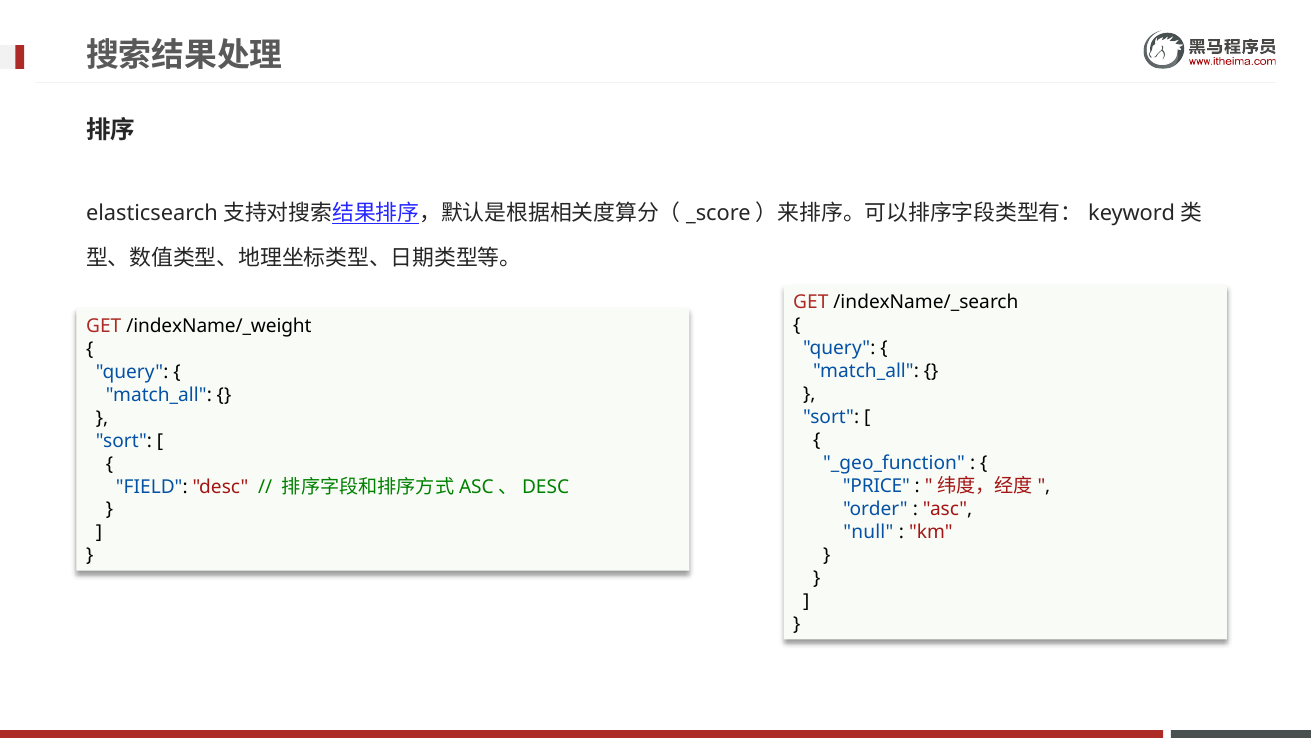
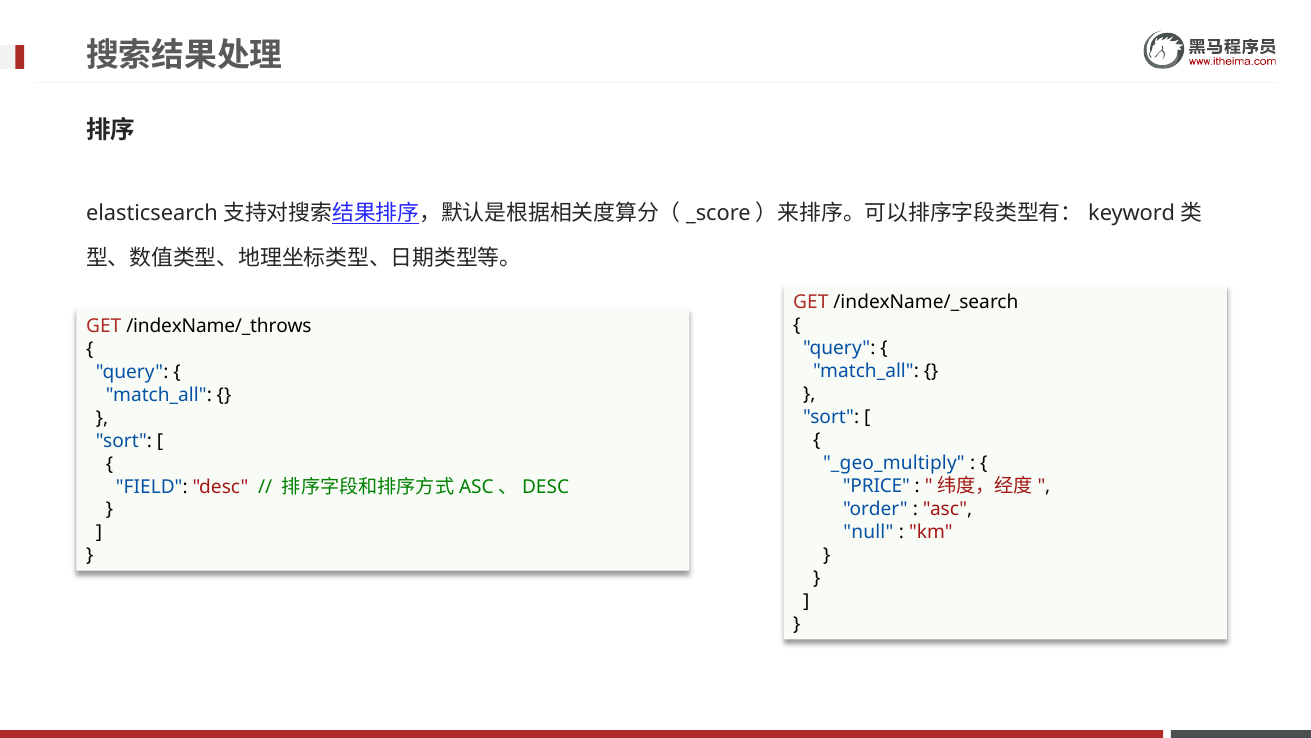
/indexName/_weight: /indexName/_weight -> /indexName/_throws (219, 326)
_geo_function: _geo_function -> _geo_multiply (894, 463)
